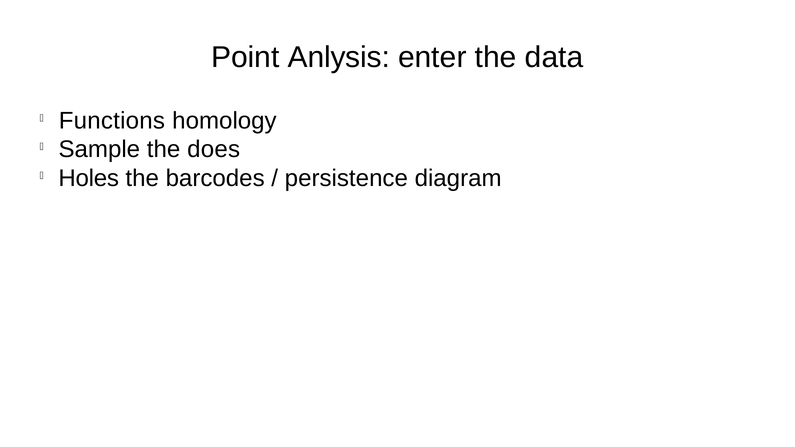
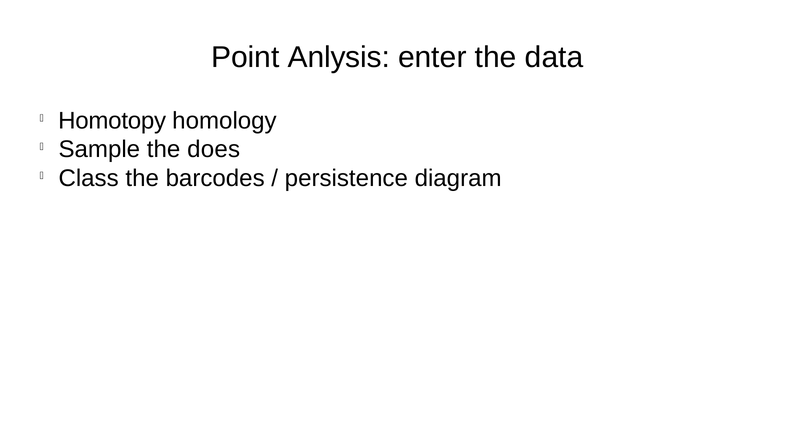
Functions: Functions -> Homotopy (112, 121)
Holes: Holes -> Class (89, 179)
